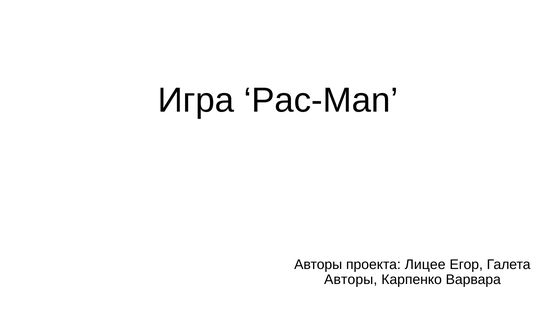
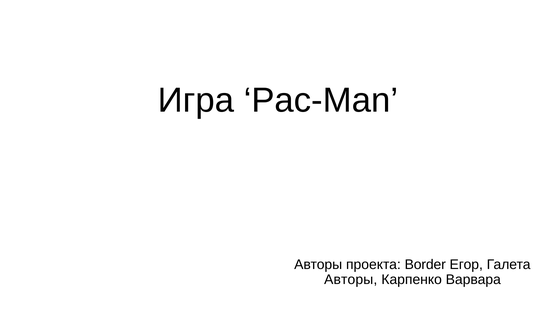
Лицее: Лицее -> Border (425, 264)
